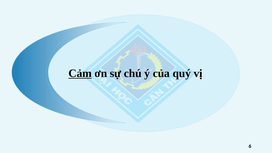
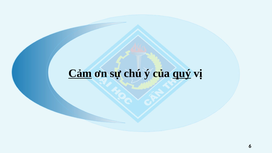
quý underline: none -> present (182, 73)
